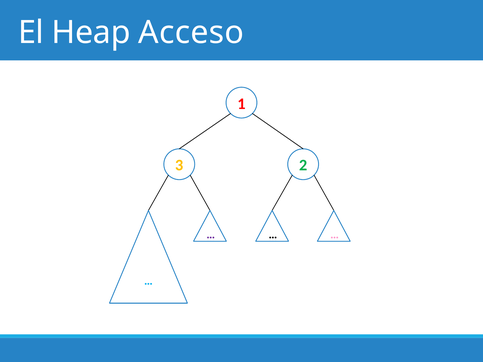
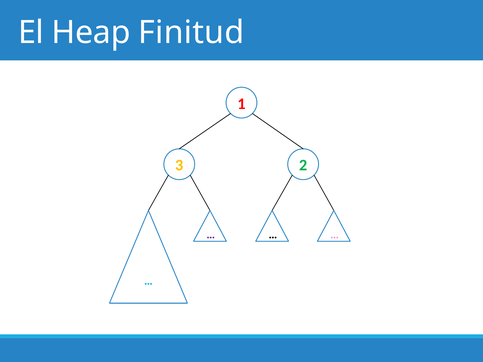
Acceso: Acceso -> Finitud (191, 32)
